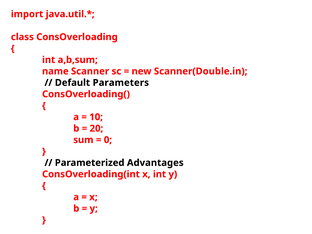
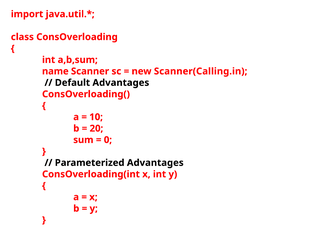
Scanner(Double.in: Scanner(Double.in -> Scanner(Calling.in (201, 71)
Default Parameters: Parameters -> Advantages (121, 83)
